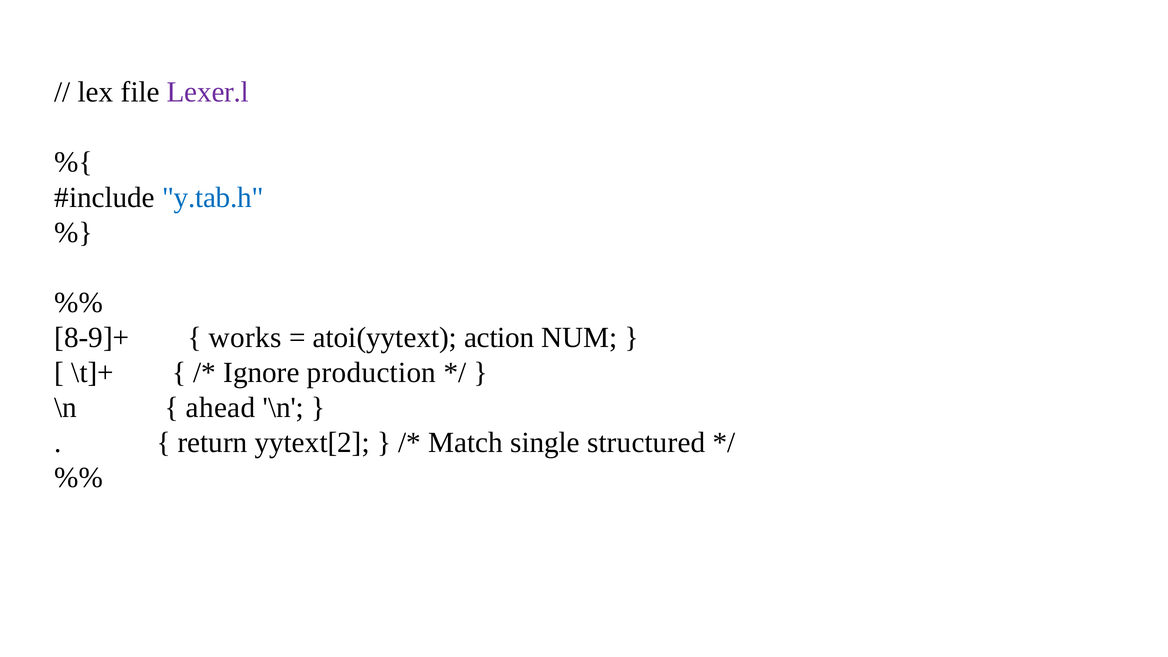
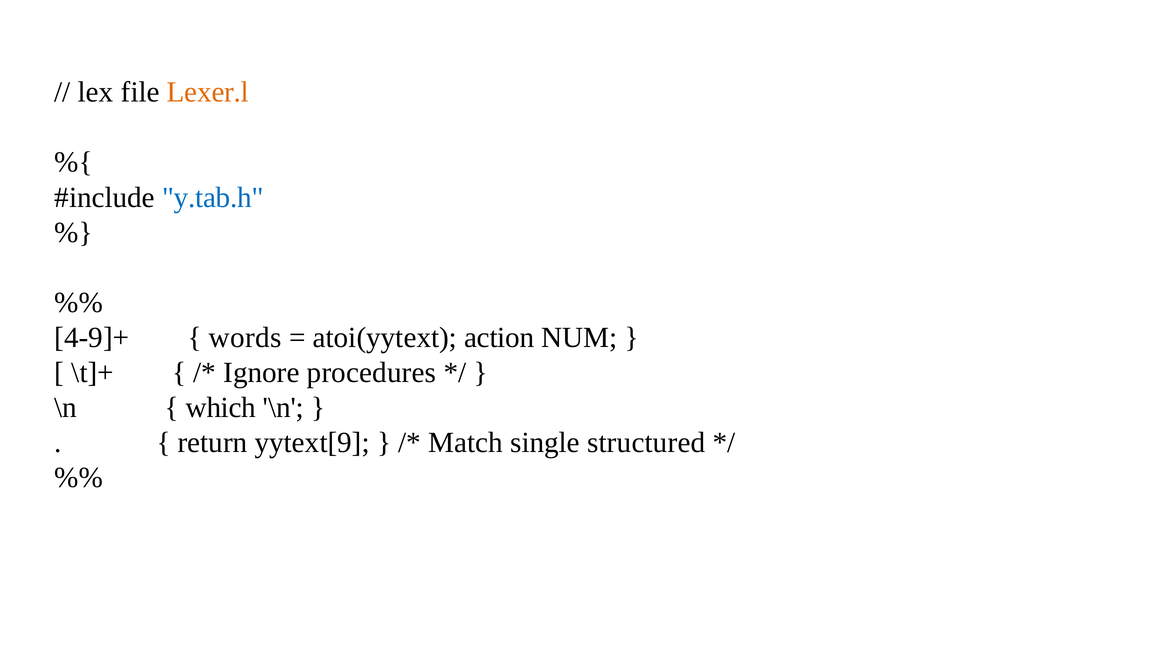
Lexer.l colour: purple -> orange (208, 92)
8-9]+: 8-9]+ -> 4-9]+ (92, 338)
works: works -> words (245, 338)
production: production -> procedures (372, 373)
ahead: ahead -> which (221, 408)
yytext[2: yytext[2 -> yytext[9 (312, 443)
